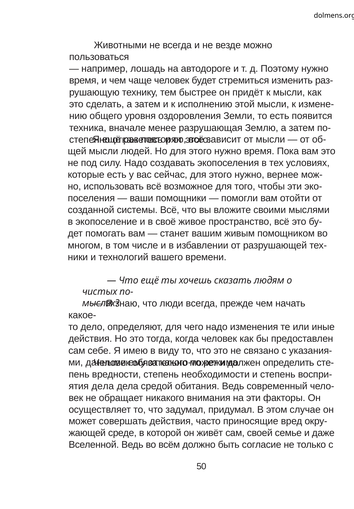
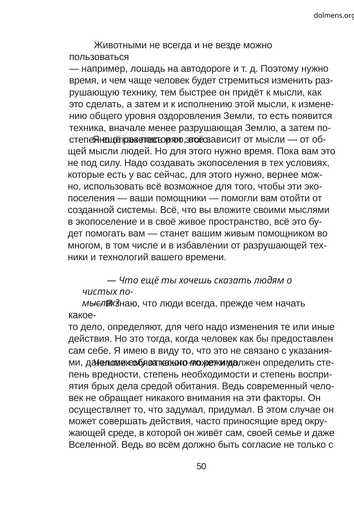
ятия дела: дела -> брых (103, 387)
